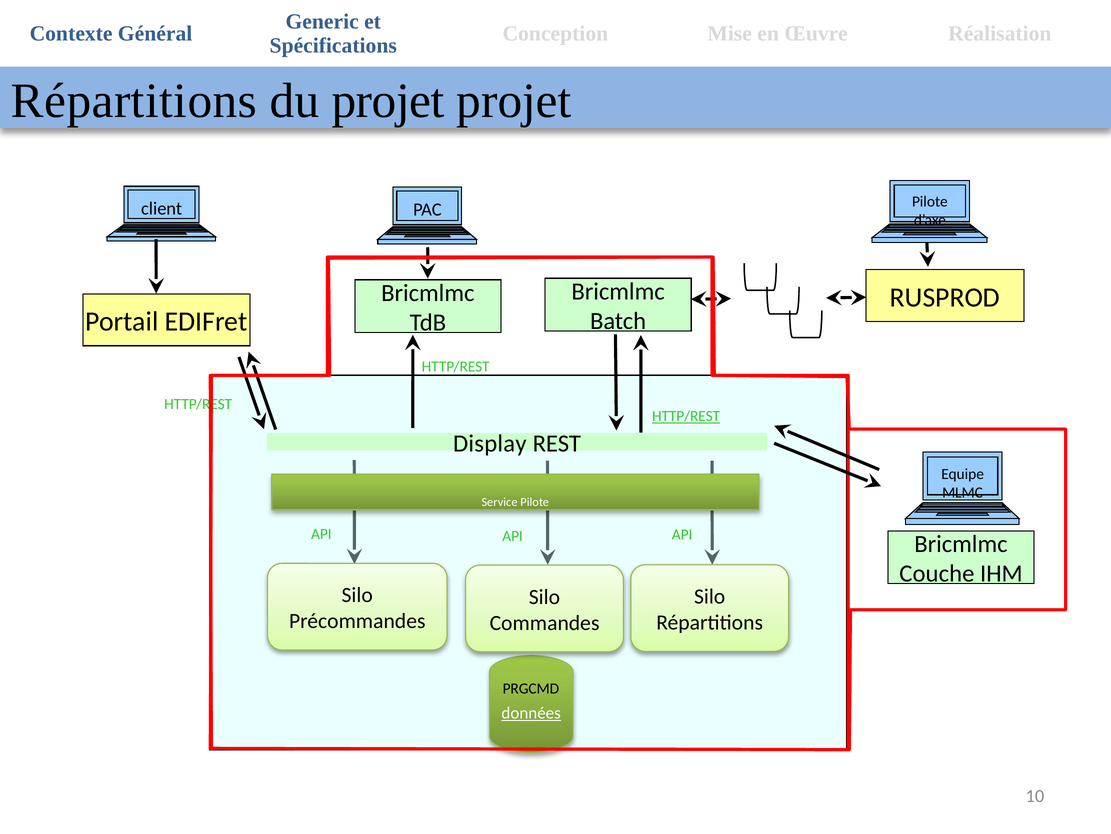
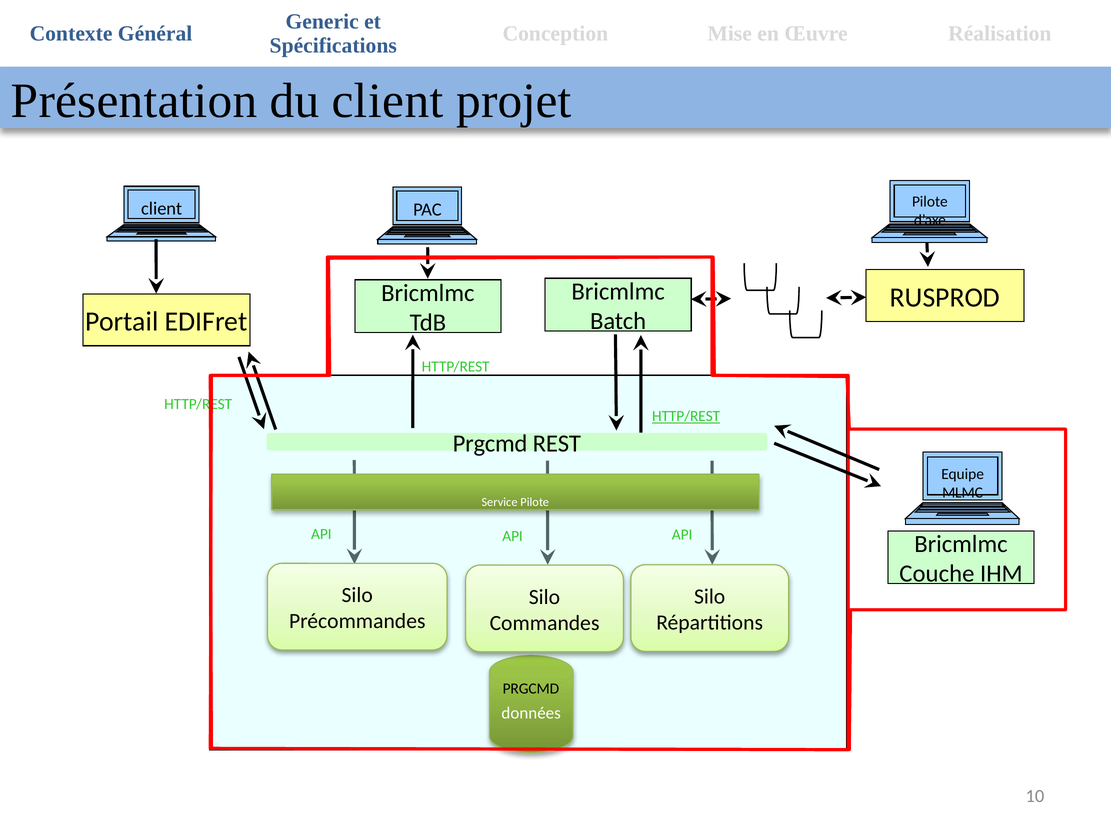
Répartitions: Répartitions -> Présentation (134, 101)
du projet: projet -> client (388, 101)
Display: Display -> Prgcmd (490, 443)
données underline: present -> none (531, 713)
